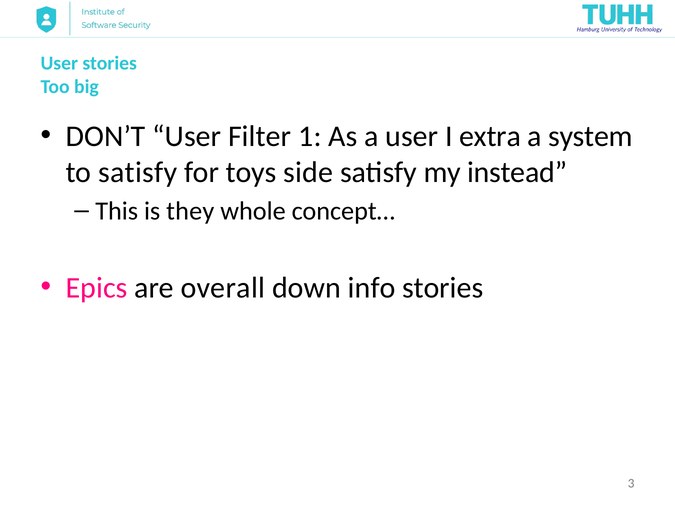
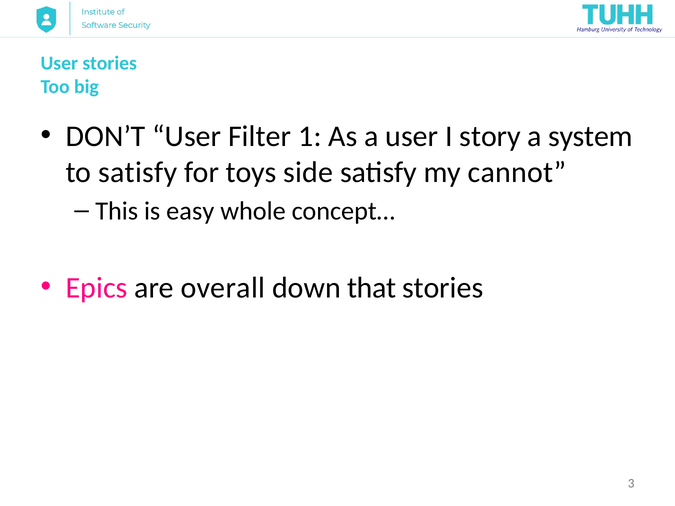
extra: extra -> story (490, 136)
instead: instead -> cannot (517, 172)
they: they -> easy (190, 211)
info: info -> that (372, 288)
